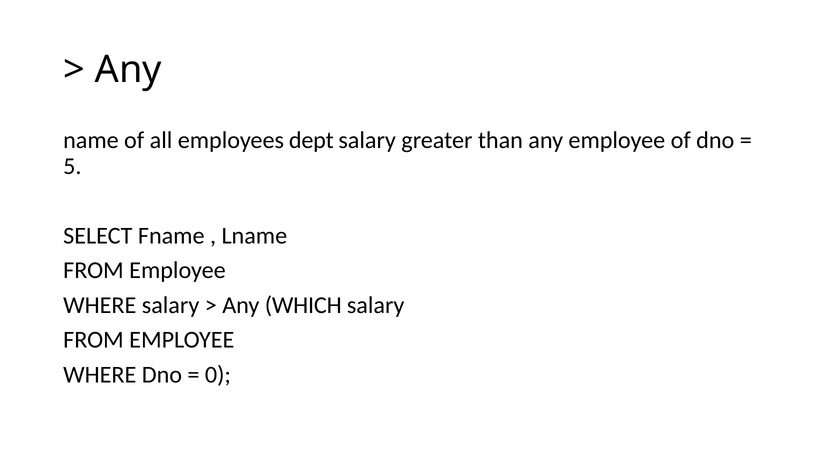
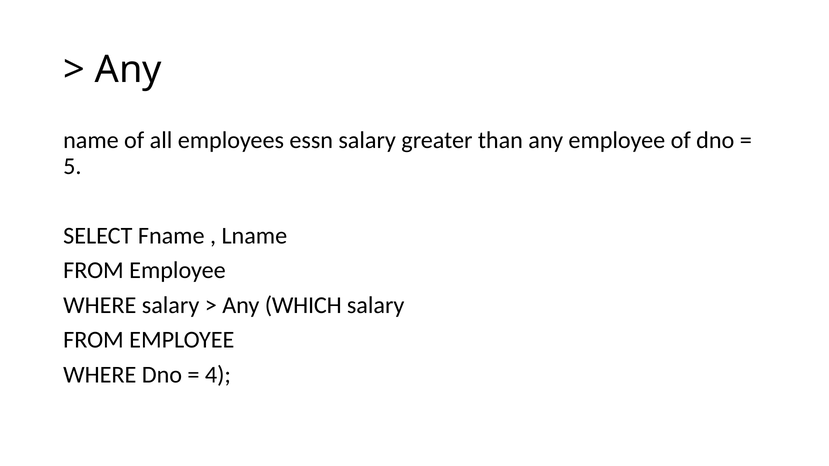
dept: dept -> essn (311, 140)
0: 0 -> 4 (218, 375)
